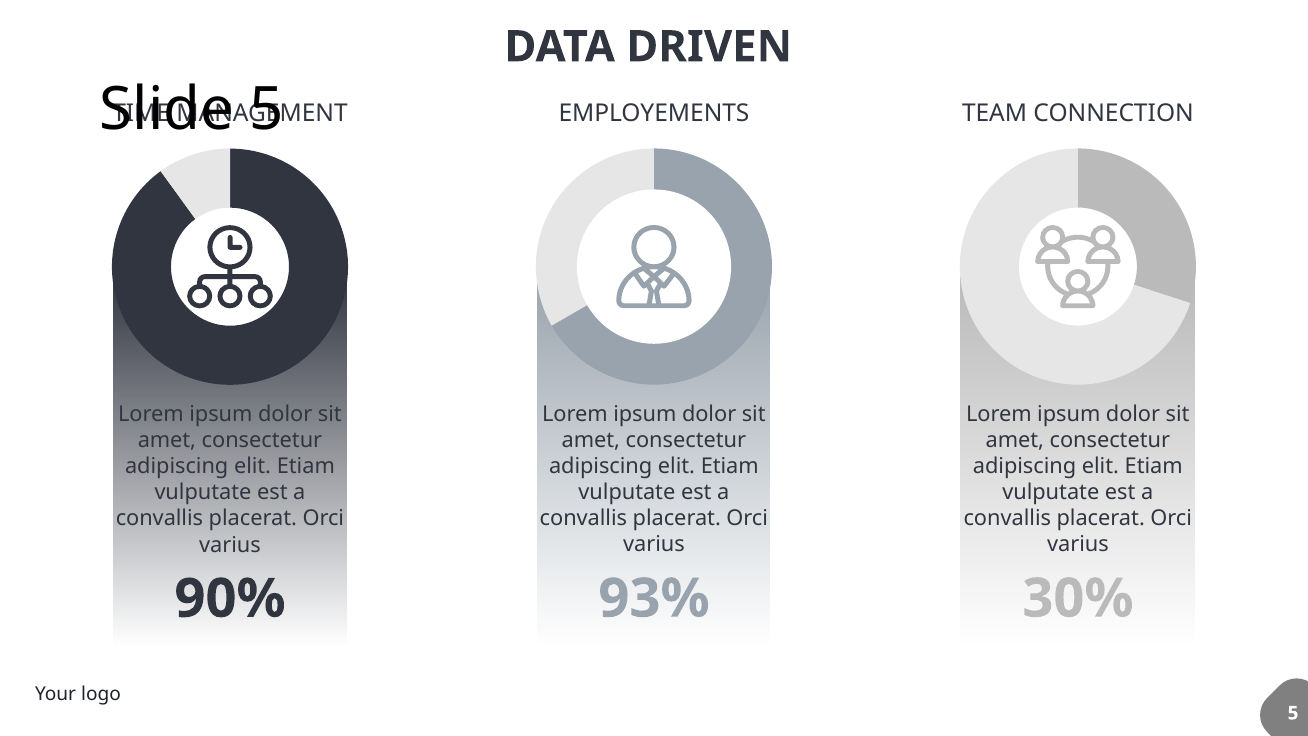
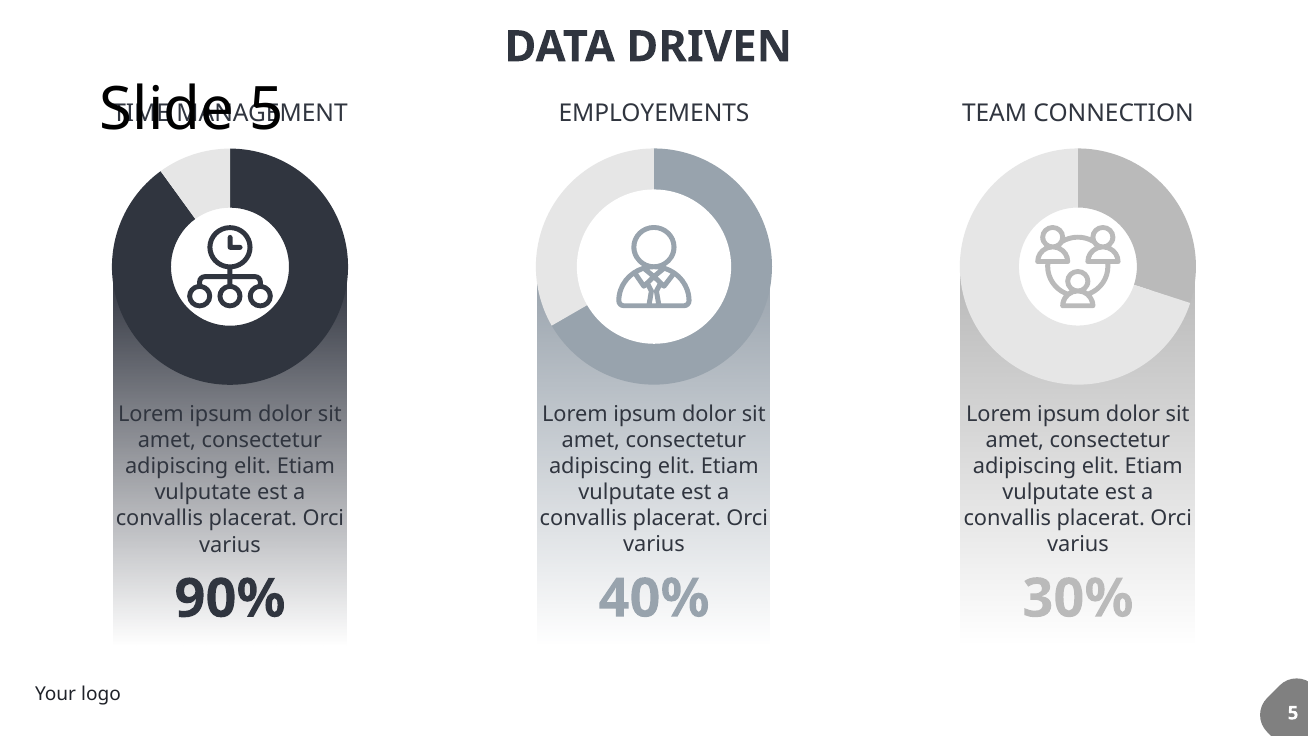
93%: 93% -> 40% (654, 598)
